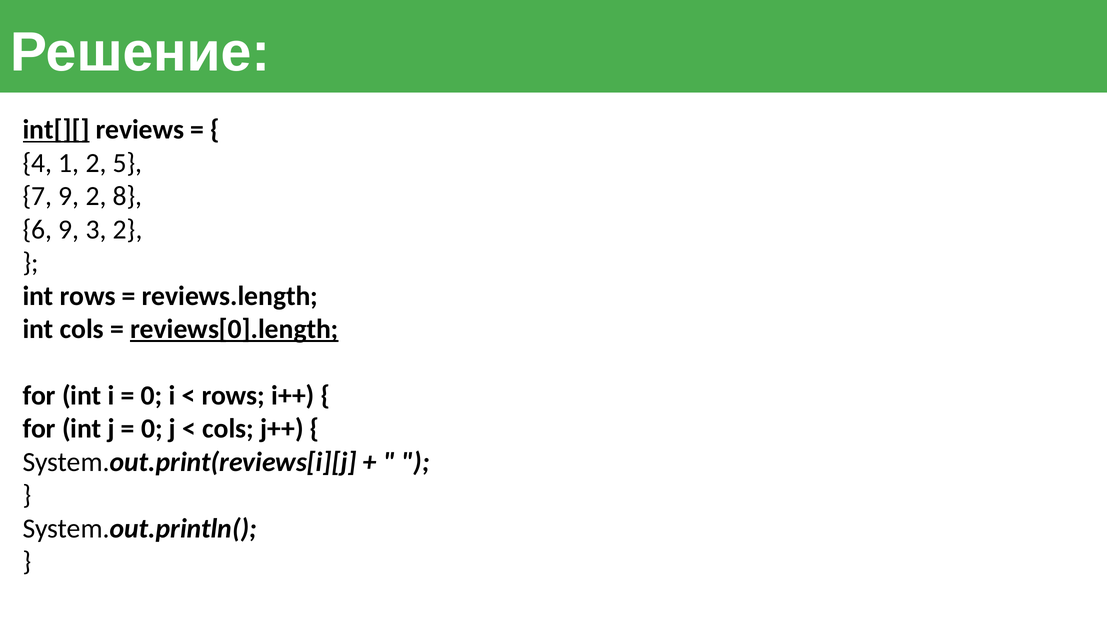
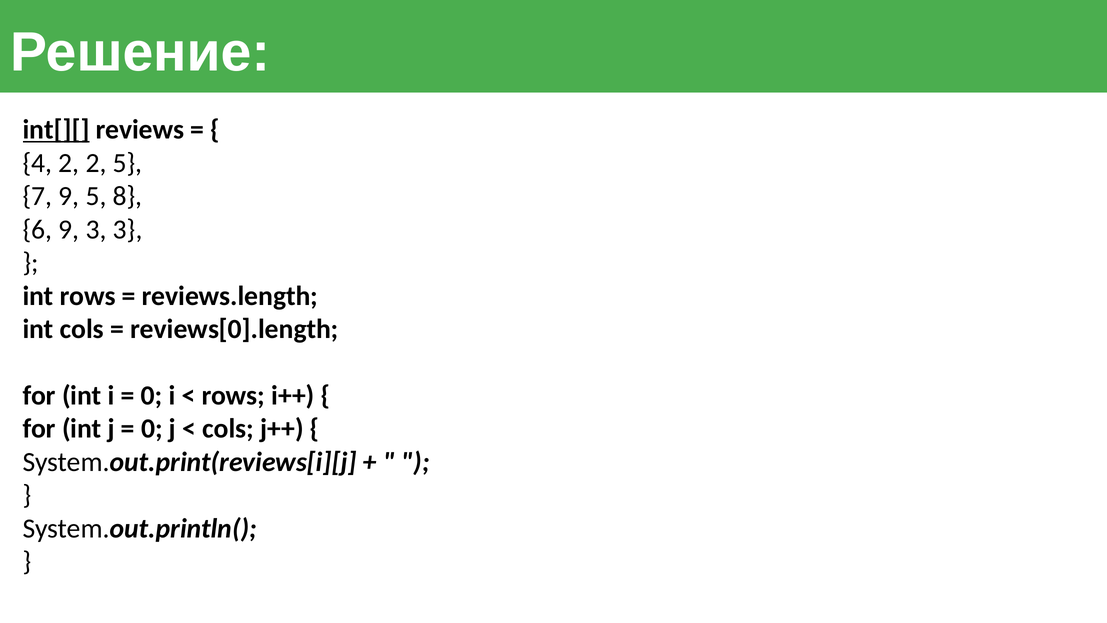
4 1: 1 -> 2 (69, 163)
9 2: 2 -> 5 (96, 196)
3 2: 2 -> 3 (128, 229)
reviews[0].length underline: present -> none (234, 329)
